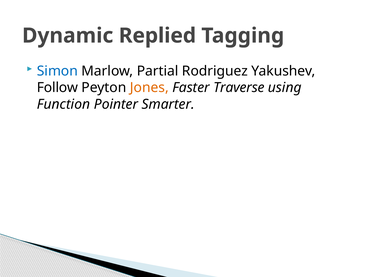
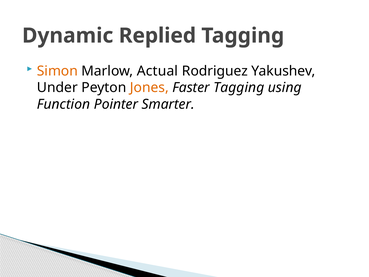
Simon colour: blue -> orange (57, 71)
Partial: Partial -> Actual (157, 71)
Follow: Follow -> Under (57, 87)
Faster Traverse: Traverse -> Tagging (239, 87)
